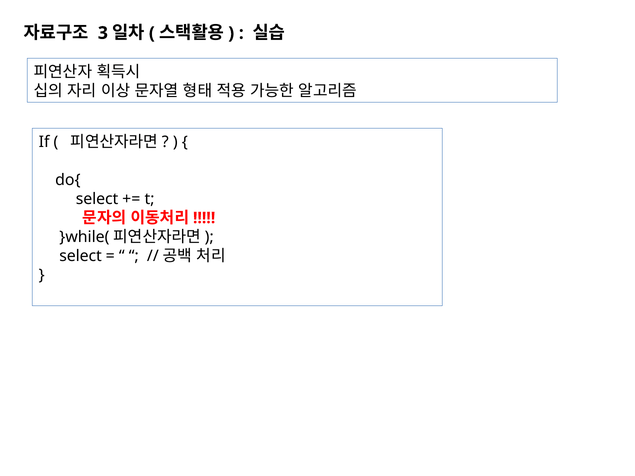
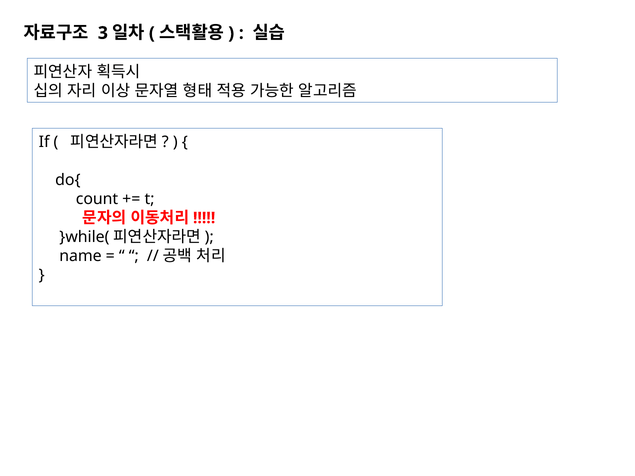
select: select -> count (97, 199)
select: select -> name (81, 256)
